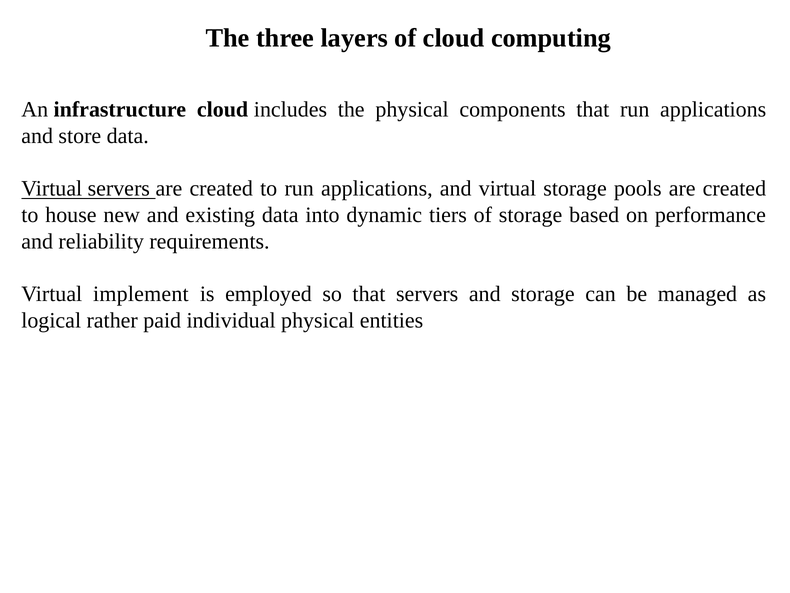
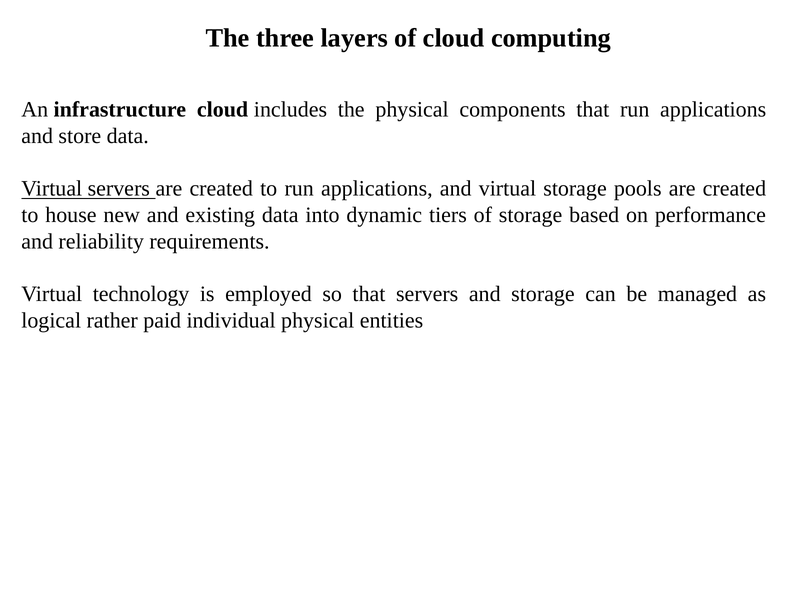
implement: implement -> technology (141, 294)
